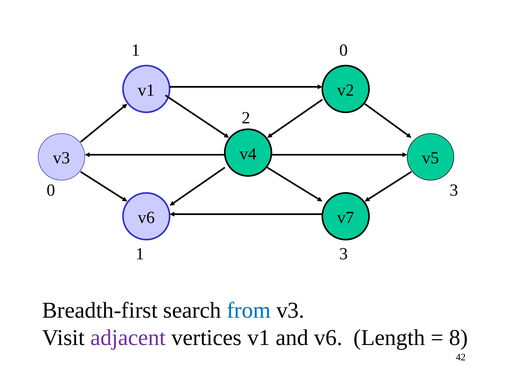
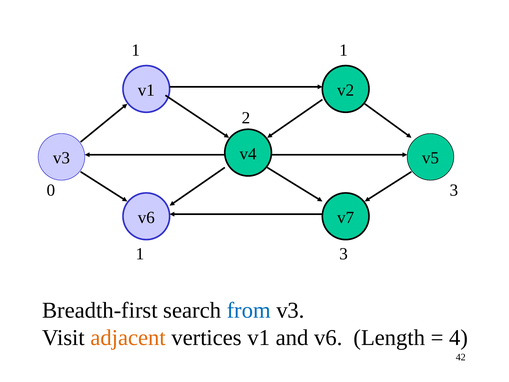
0: 0 -> 1 (344, 50)
adjacent colour: purple -> orange (128, 337)
8: 8 -> 4 (459, 337)
